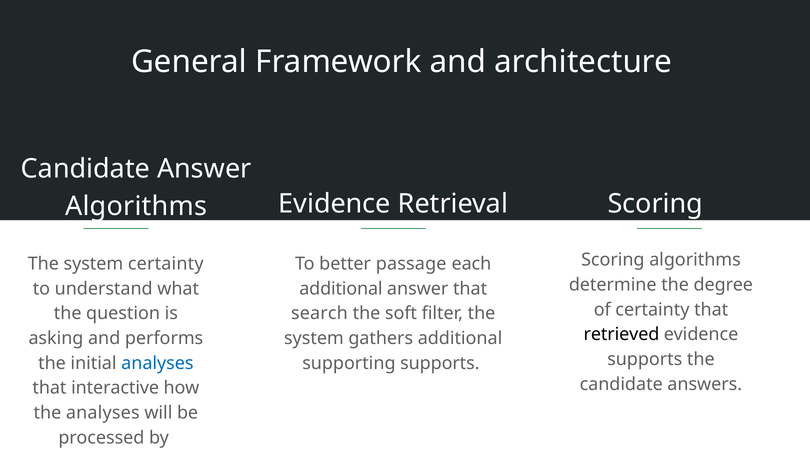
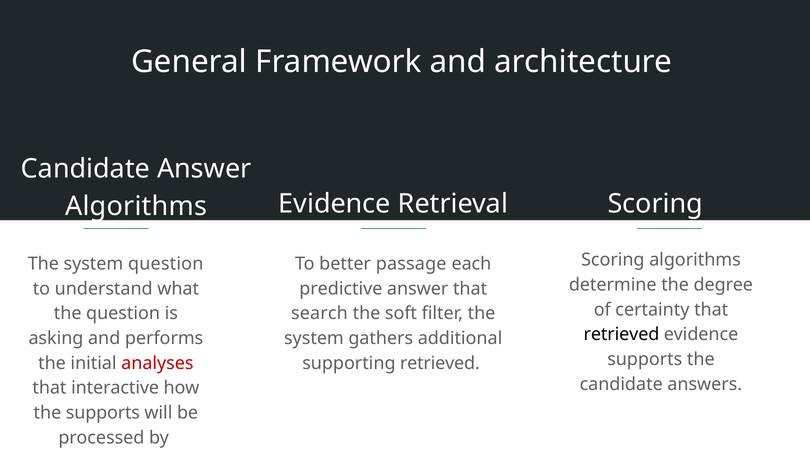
system certainty: certainty -> question (166, 264)
additional: additional -> predictive (341, 288)
analyses colour: blue -> red (157, 363)
supporting supports: supports -> retrieved (440, 363)
the analyses: analyses -> supports (103, 412)
